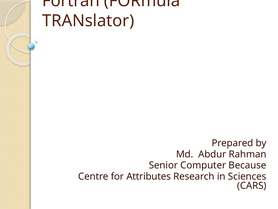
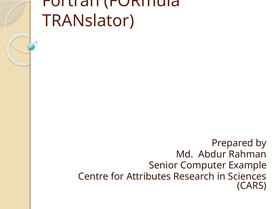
Because: Because -> Example (248, 165)
